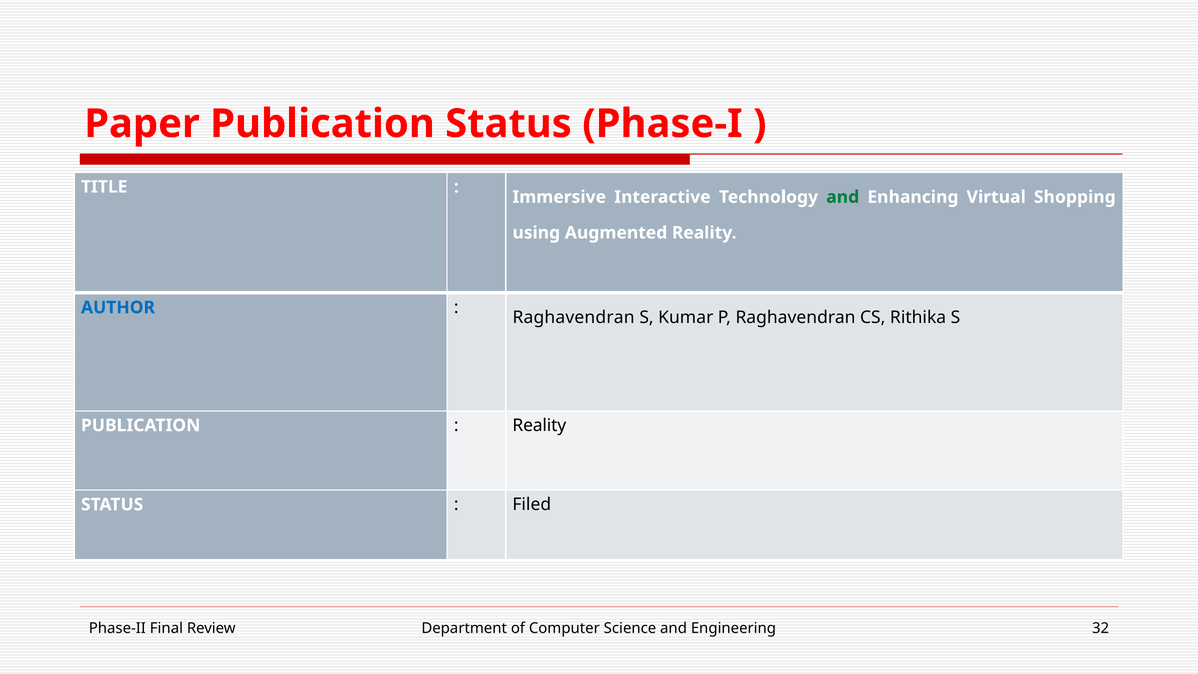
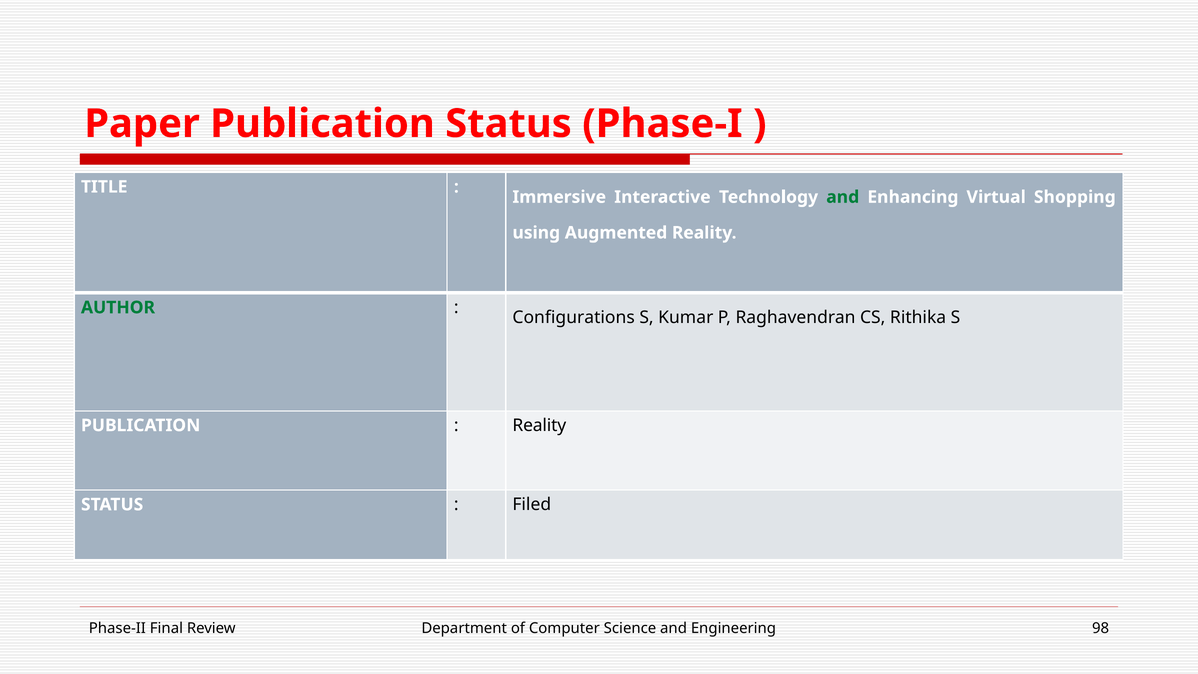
AUTHOR colour: blue -> green (118, 307)
Raghavendran: Raghavendran -> Configurations (574, 318)
32: 32 -> 98 (1101, 628)
